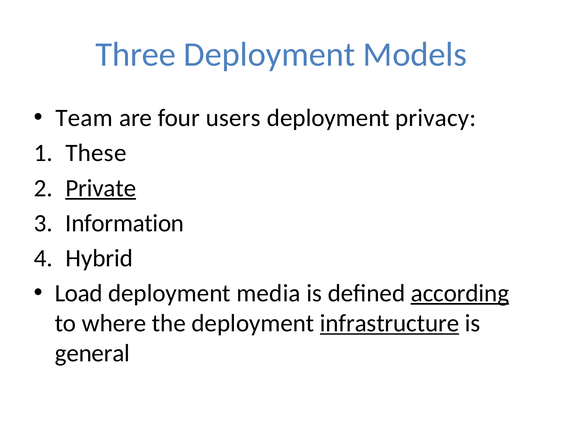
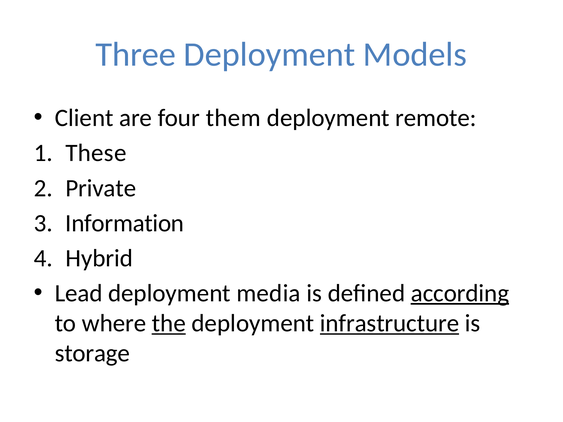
Team: Team -> Client (84, 118)
users: users -> them (233, 118)
privacy: privacy -> remote (436, 118)
Private underline: present -> none (101, 188)
Load: Load -> Lead (79, 293)
the underline: none -> present (169, 323)
general: general -> storage (92, 353)
